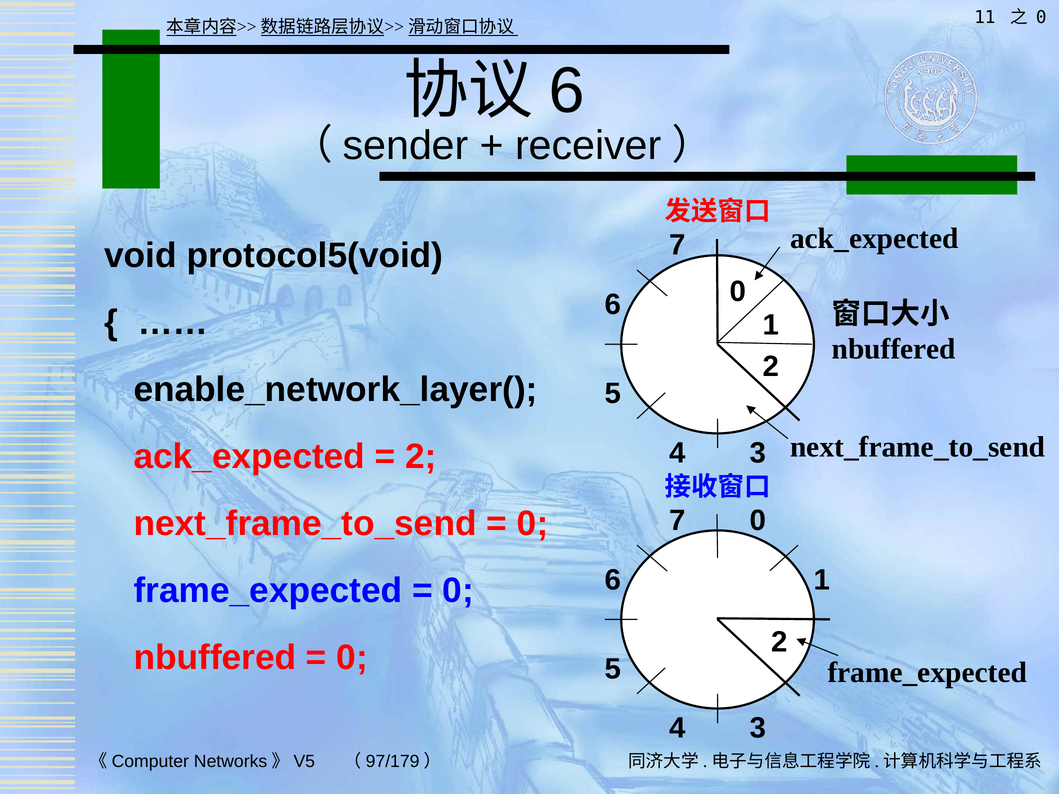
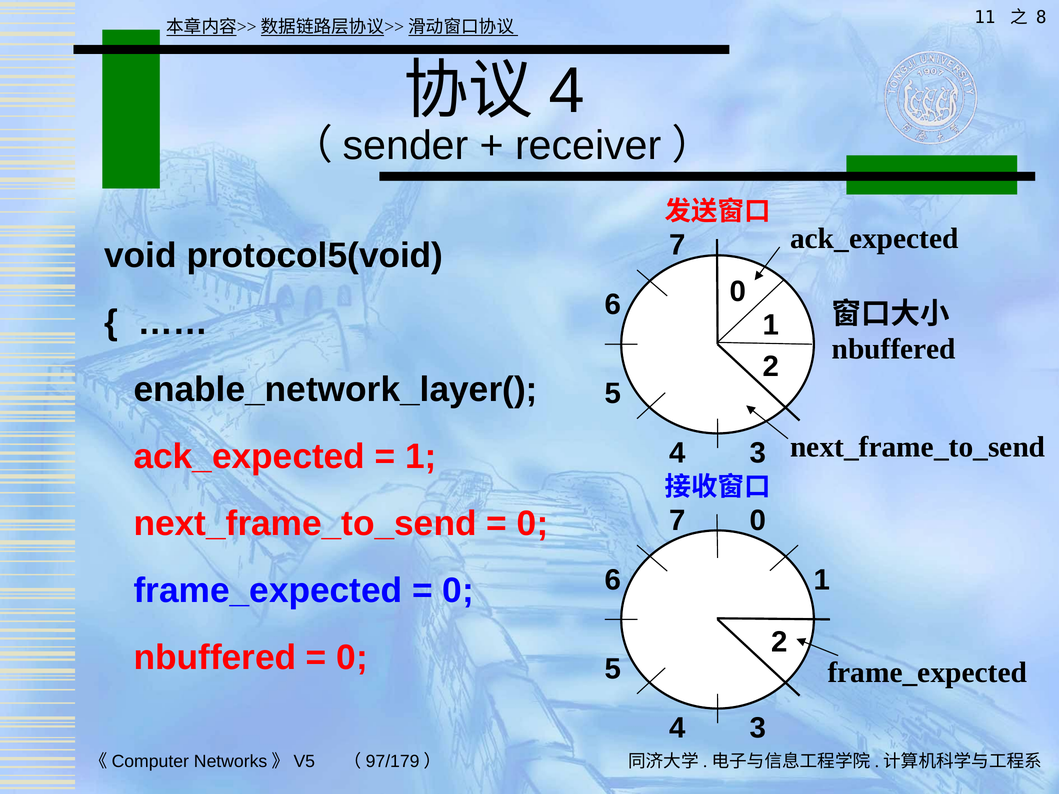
0: 0 -> 8 (1041, 17)
6: 6 -> 4 (567, 91)
2: 2 -> 1 (421, 457)
